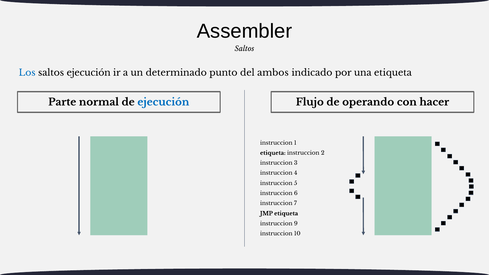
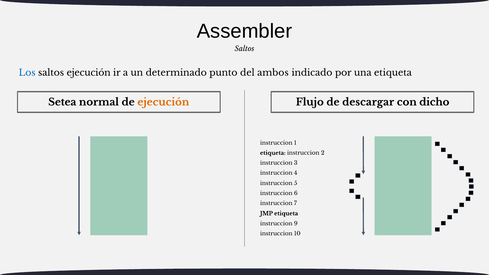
Parte: Parte -> Setea (62, 102)
ejecución colour: blue -> orange (163, 102)
operando: operando -> descargar (368, 102)
hacer: hacer -> dicho (434, 102)
